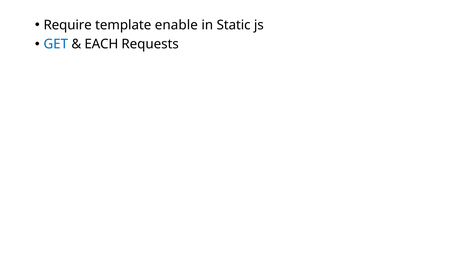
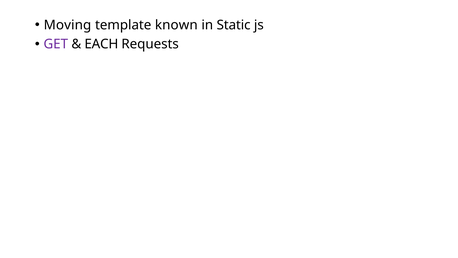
Require: Require -> Moving (68, 25)
enable: enable -> known (176, 25)
GET colour: blue -> purple (56, 44)
